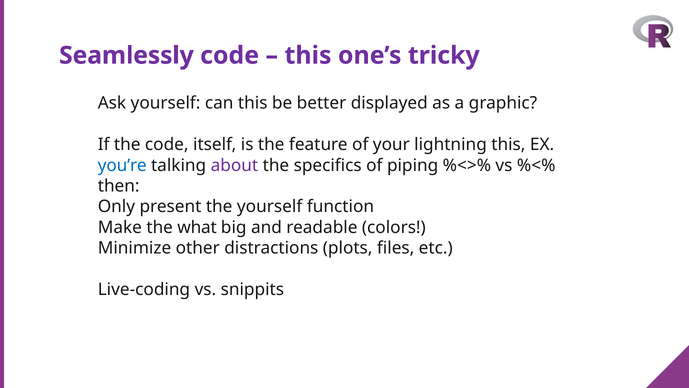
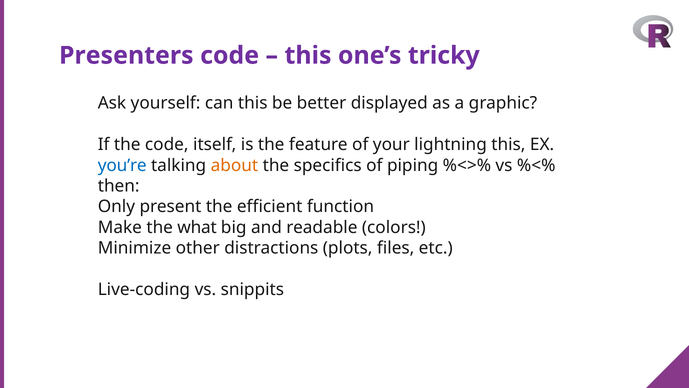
Seamlessly: Seamlessly -> Presenters (126, 55)
about colour: purple -> orange (234, 165)
the yourself: yourself -> efficient (270, 207)
